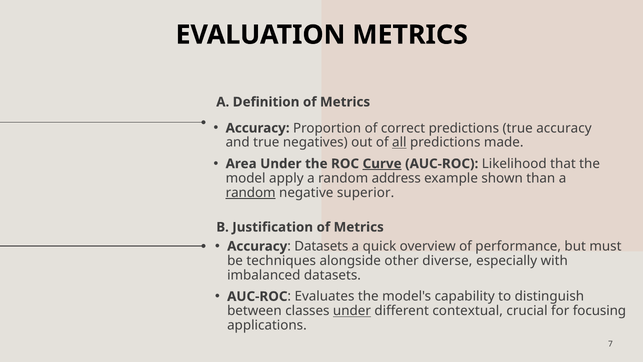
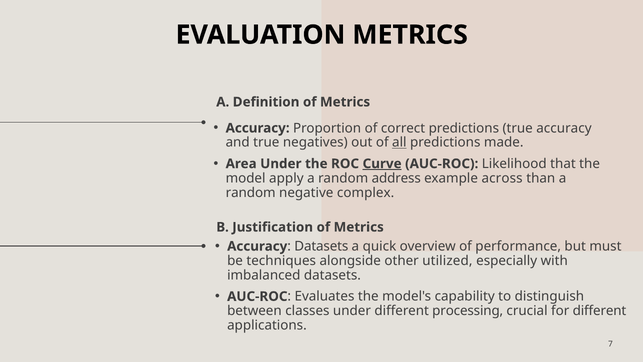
shown: shown -> across (502, 178)
random underline: present -> none (251, 193)
superior: superior -> complex (366, 193)
diverse: diverse -> utilized (447, 261)
under underline: present -> none (352, 311)
contextual: contextual -> processing (468, 311)
for focusing: focusing -> different (600, 311)
